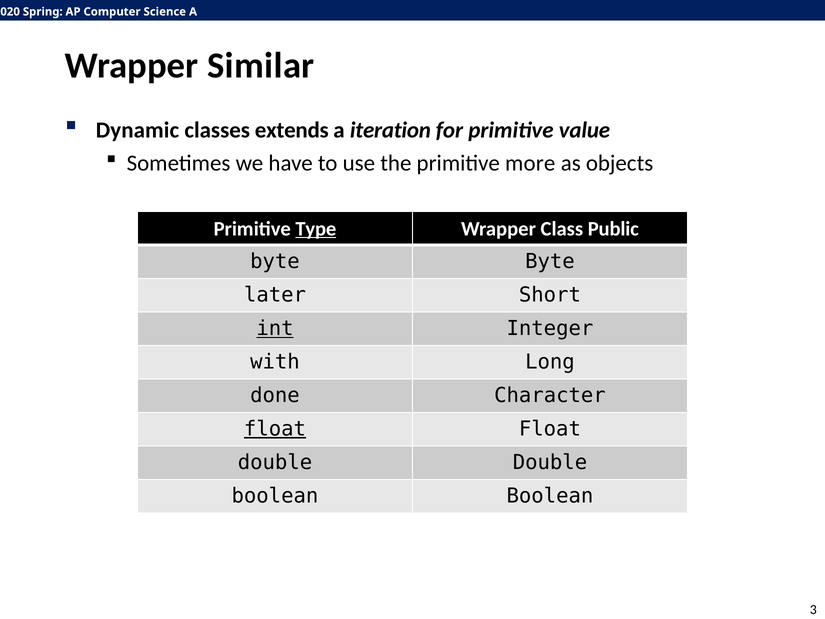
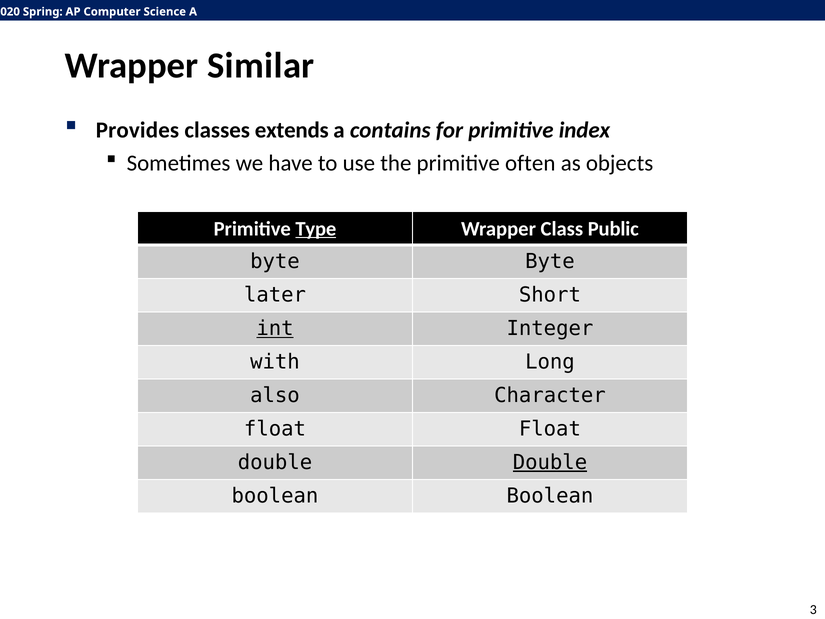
Dynamic: Dynamic -> Provides (137, 130)
iteration: iteration -> contains (390, 130)
value: value -> index (584, 130)
more: more -> often (530, 163)
done: done -> also (275, 395)
float underline: present -> none (275, 429)
Double underline: none -> present (550, 462)
